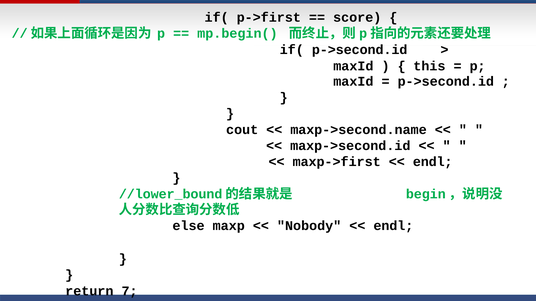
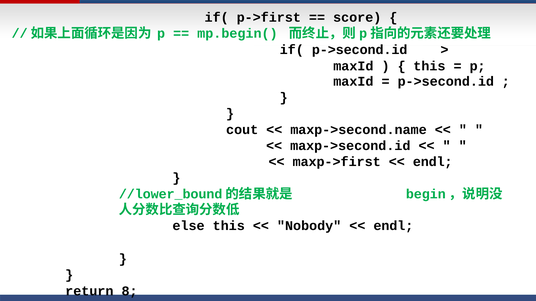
else maxp: maxp -> this (229, 226)
7: 7 -> 8 (130, 291)
